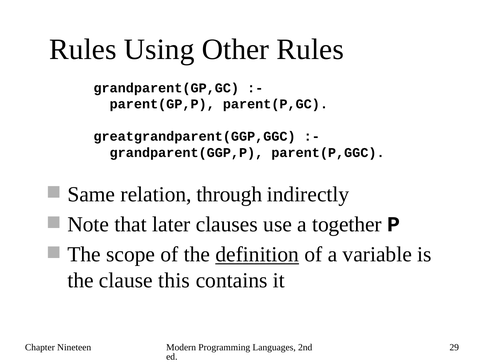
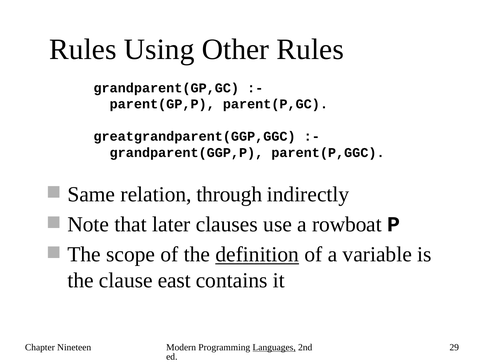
together: together -> rowboat (347, 224)
this: this -> east (174, 280)
Languages underline: none -> present (274, 347)
